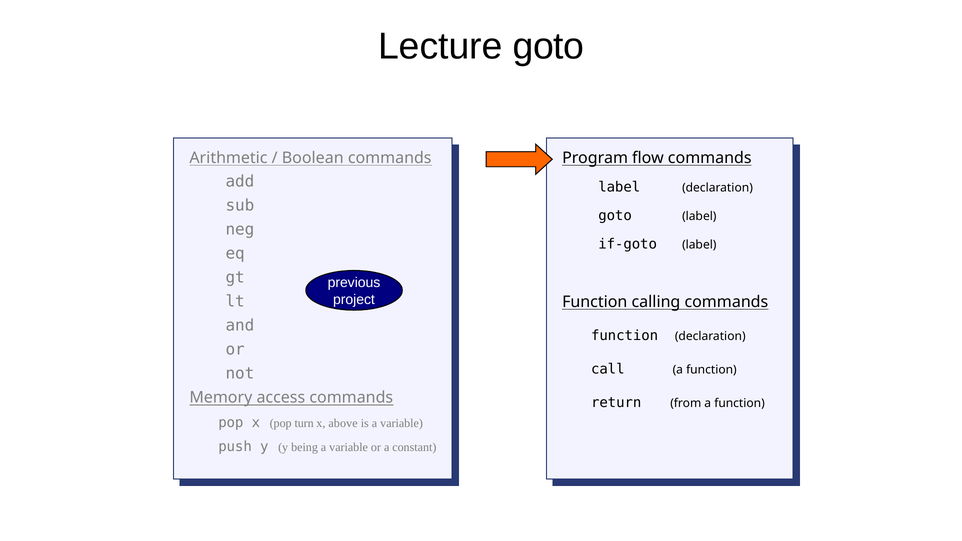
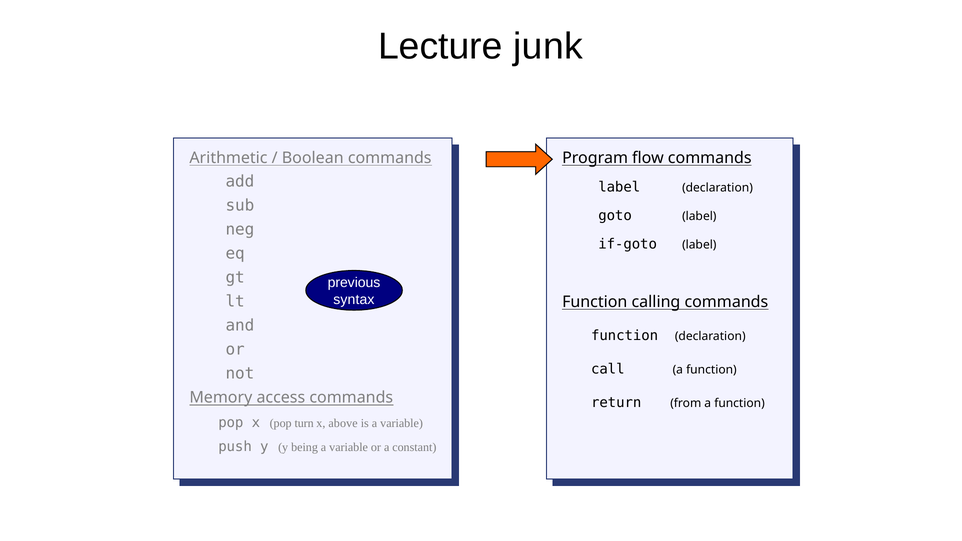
Lecture goto: goto -> junk (548, 47)
project: project -> syntax (354, 300)
